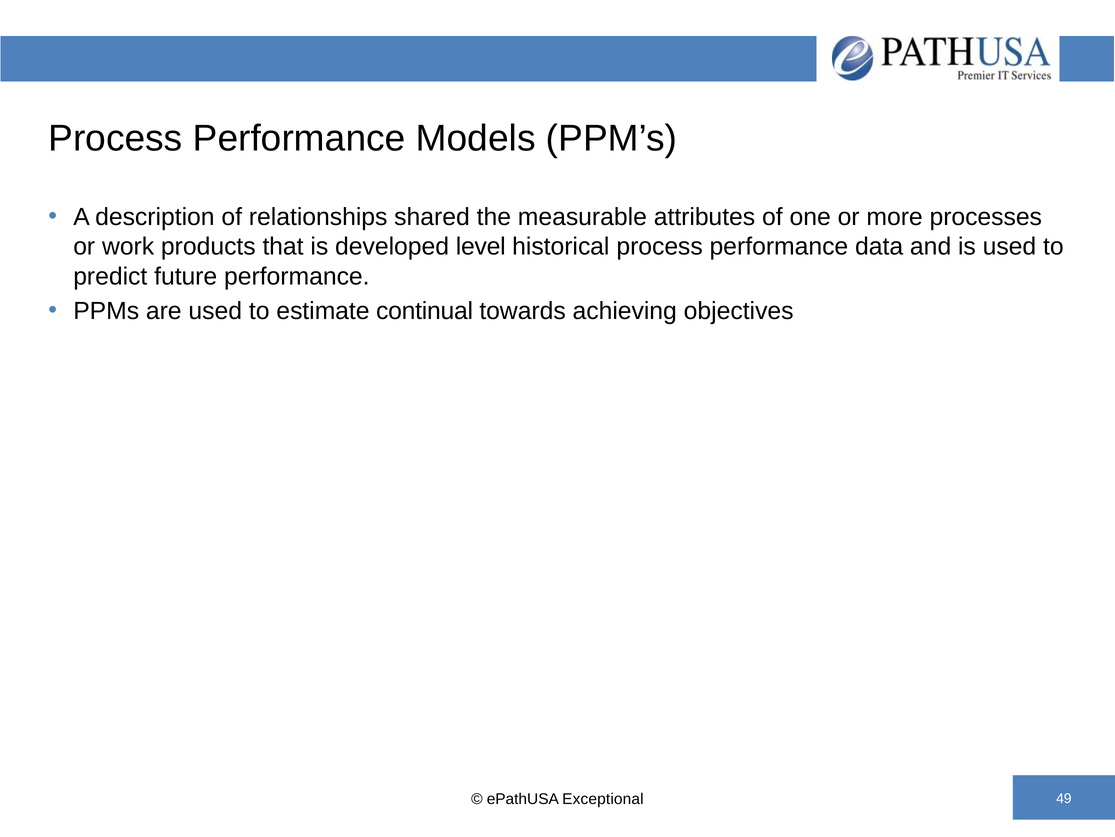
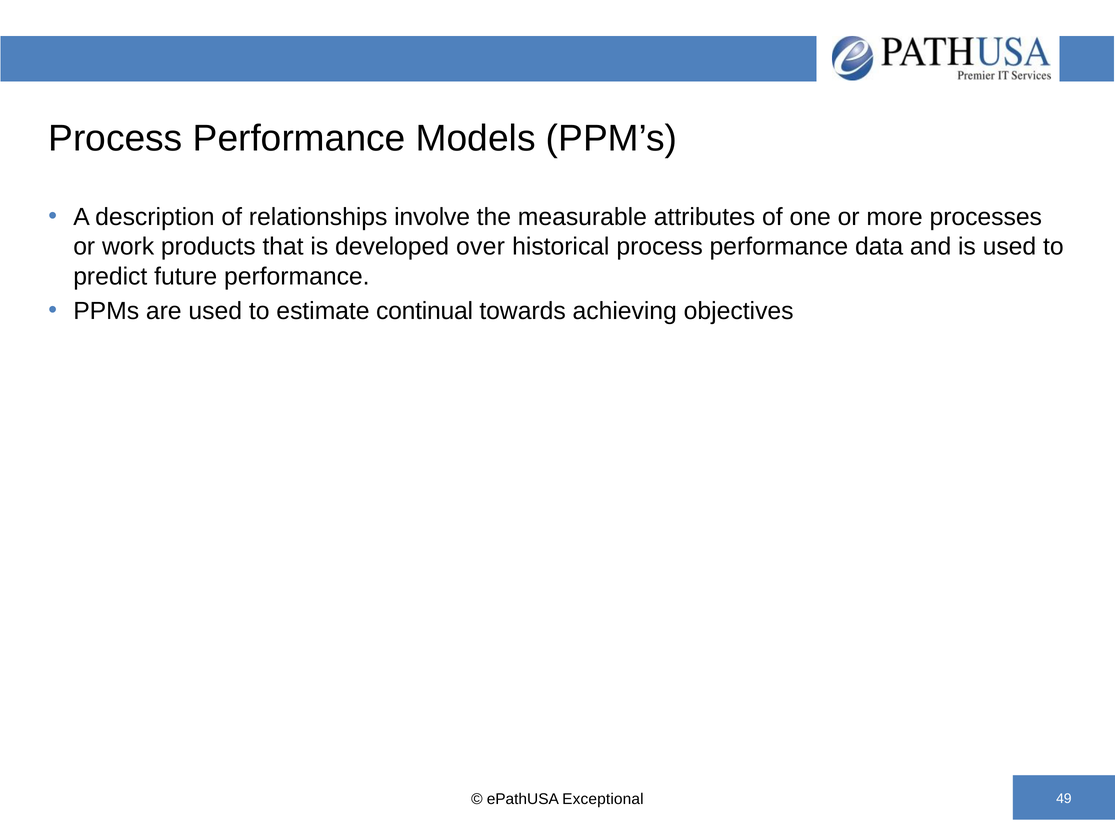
shared: shared -> involve (432, 217)
level: level -> over (480, 247)
